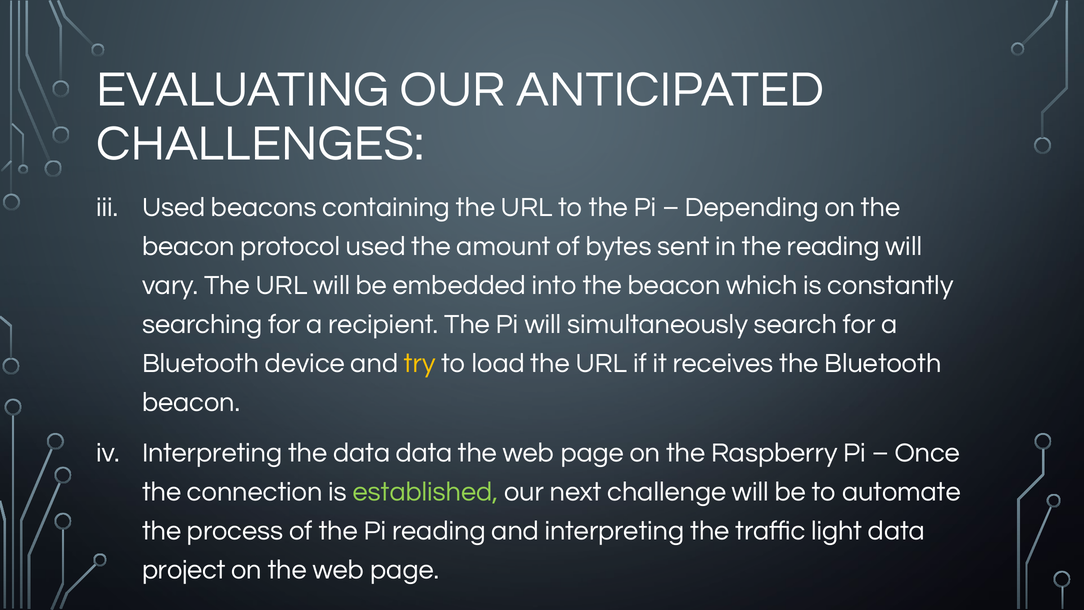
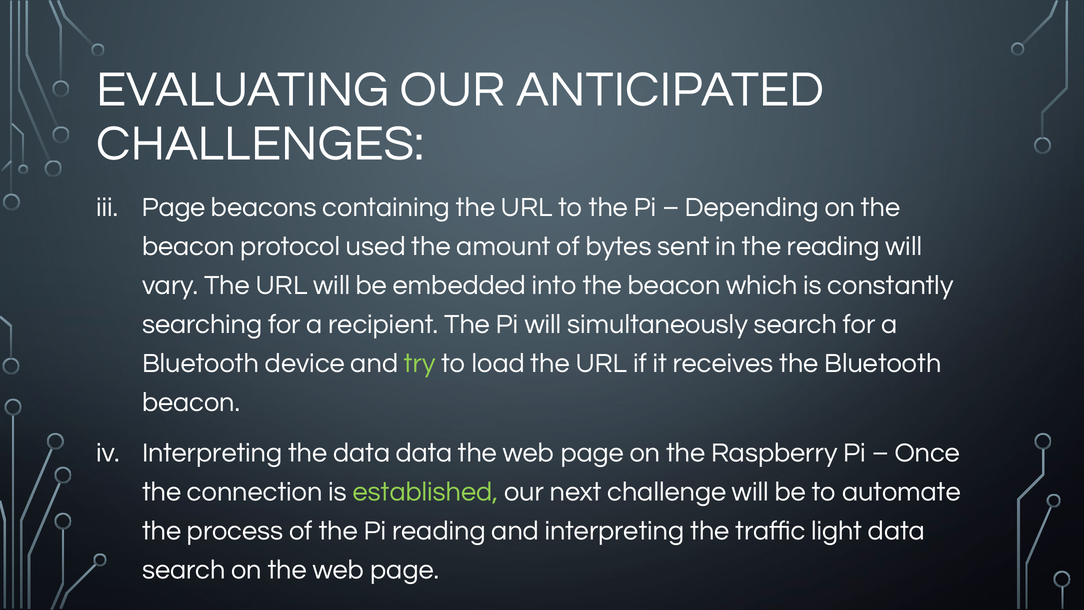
Used: Used -> Page (174, 207)
try colour: yellow -> light green (420, 363)
project: project -> search (184, 569)
